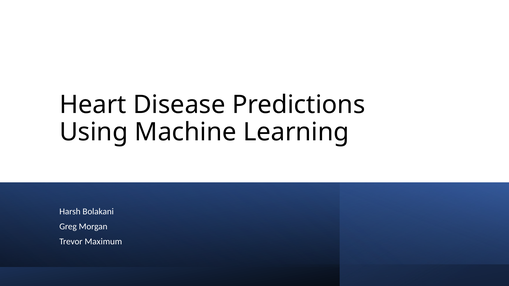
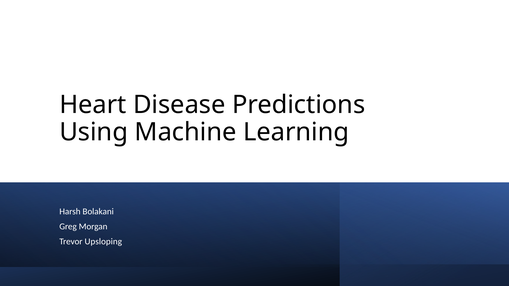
Maximum: Maximum -> Upsloping (103, 242)
